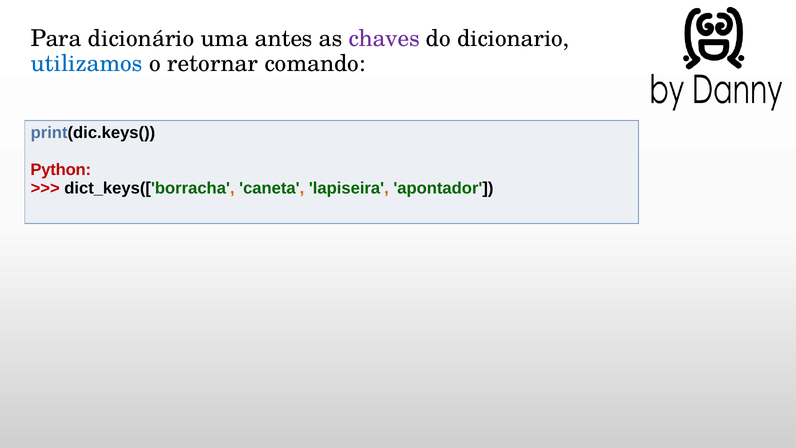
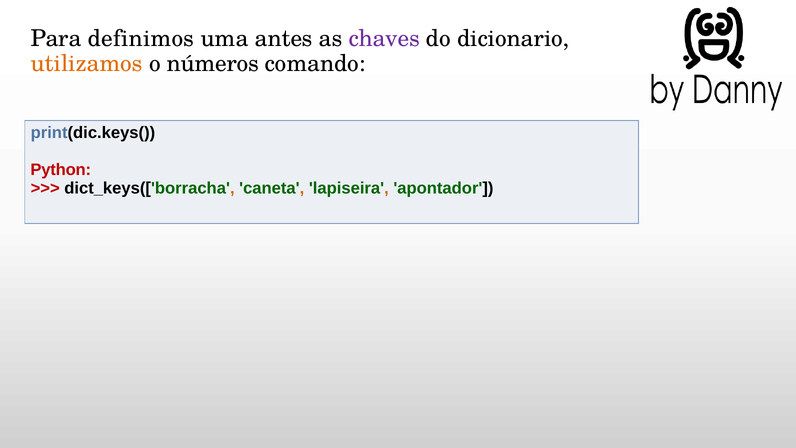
dicionário: dicionário -> definimos (141, 38)
utilizamos colour: blue -> orange (87, 63)
retornar: retornar -> números (213, 63)
